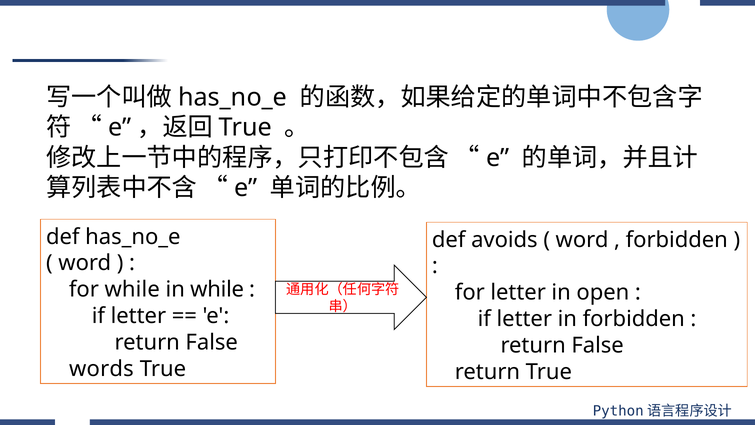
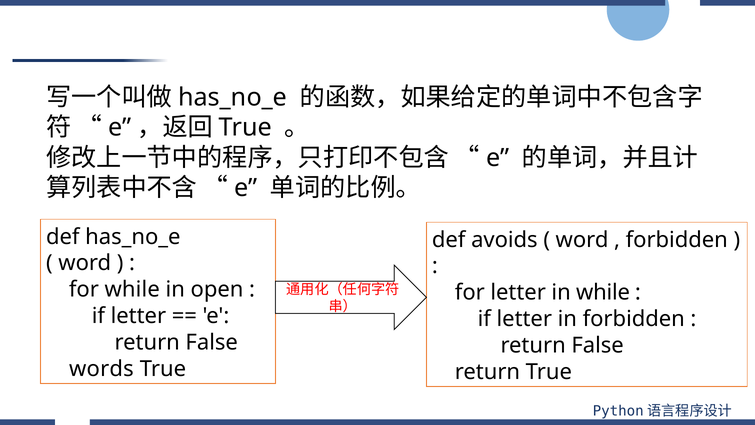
in while: while -> open (217, 289)
in open: open -> while (603, 292)
